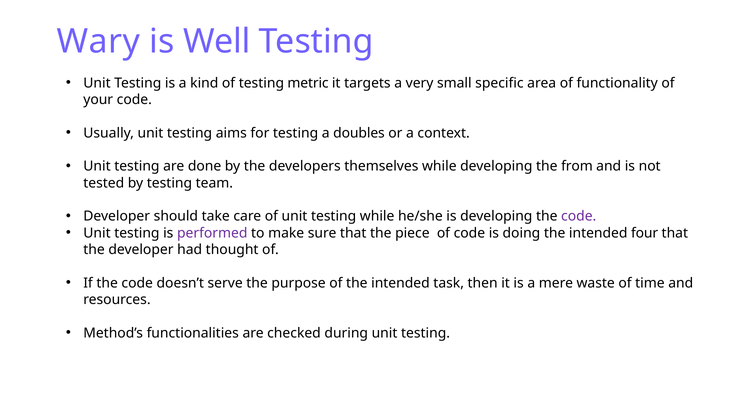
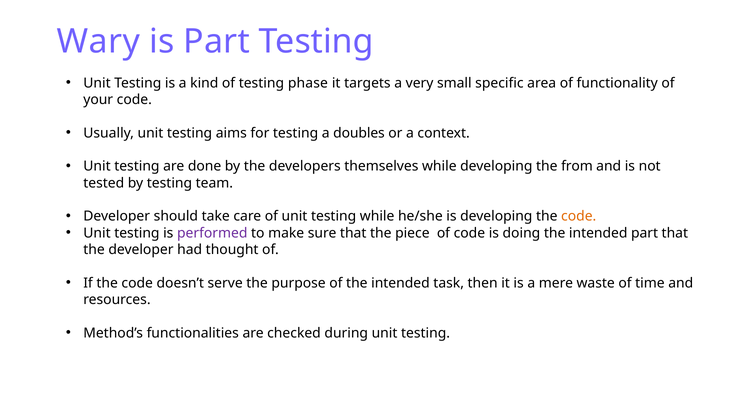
is Well: Well -> Part (217, 41)
metric: metric -> phase (308, 83)
code colour: purple -> orange (579, 217)
intended four: four -> part (645, 233)
